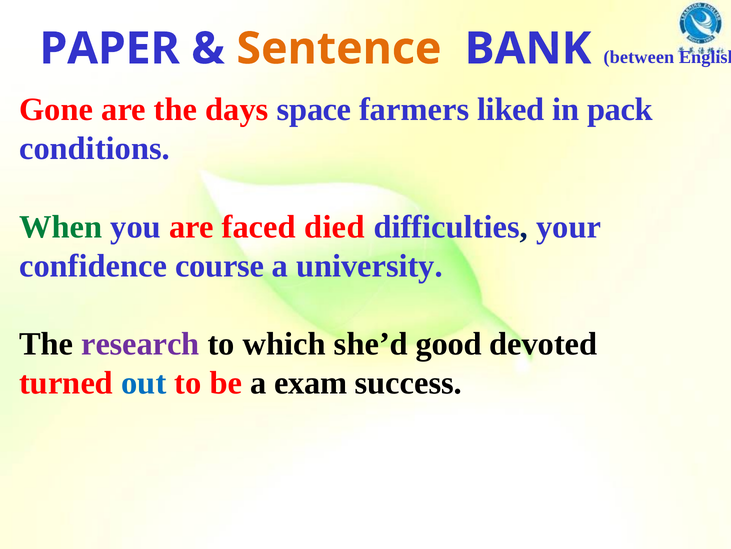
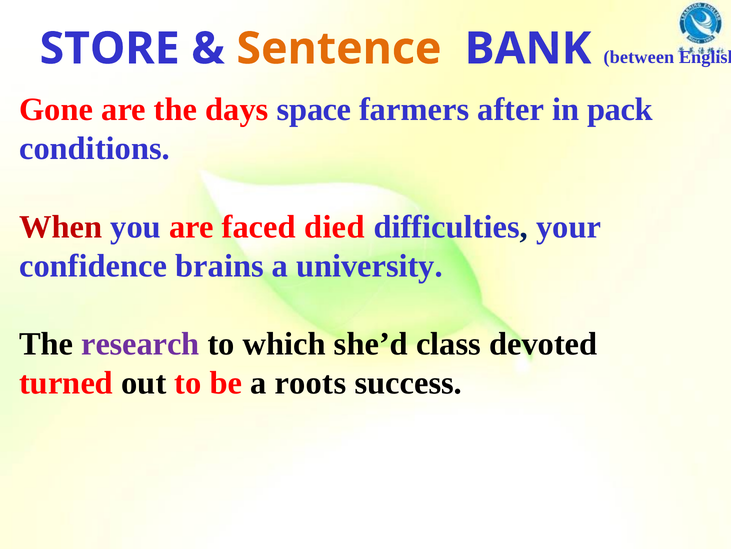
PAPER: PAPER -> STORE (110, 49)
liked: liked -> after (511, 109)
When colour: green -> red (61, 226)
course: course -> brains (219, 265)
good: good -> class (449, 343)
out colour: blue -> black (144, 382)
exam: exam -> roots (311, 382)
